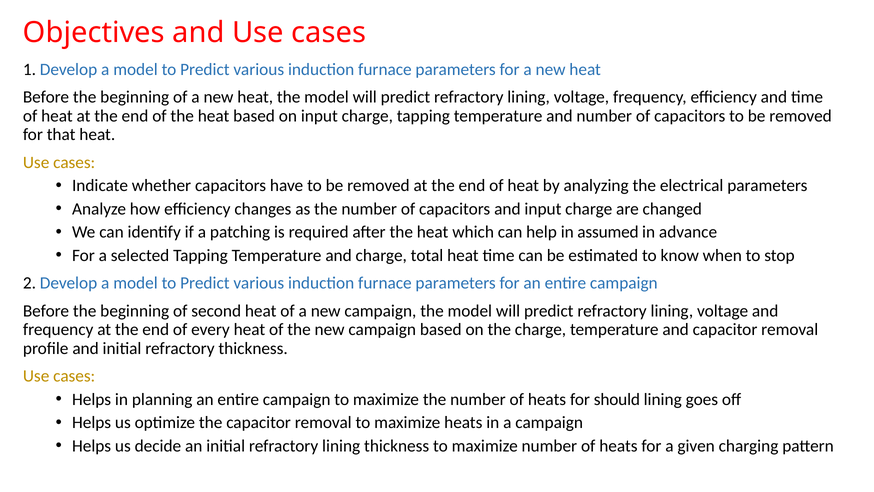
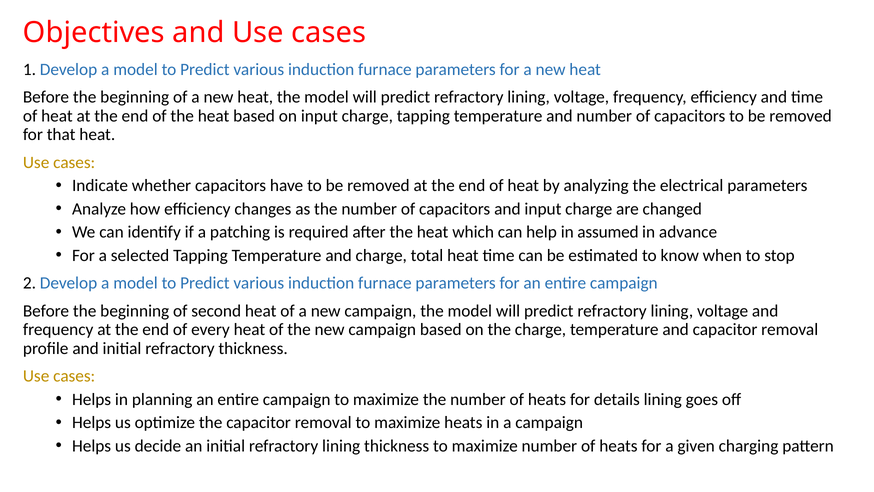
should: should -> details (617, 399)
